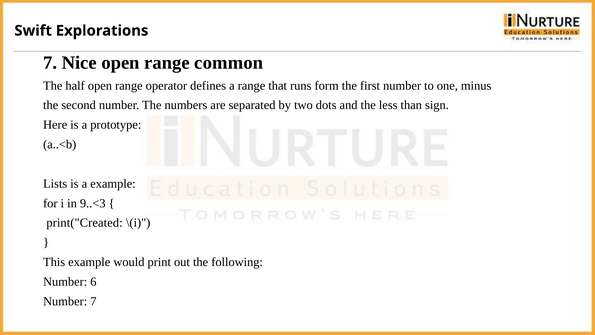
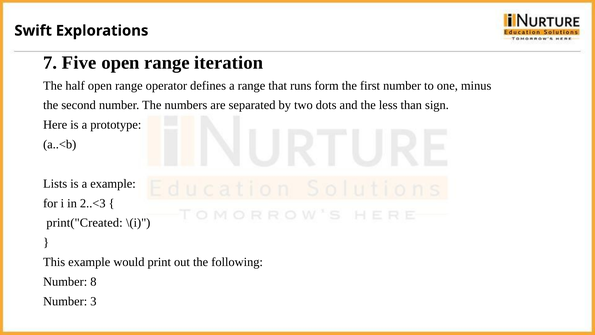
Nice: Nice -> Five (79, 63)
common: common -> iteration (229, 63)
9..<3: 9..<3 -> 2..<3 (93, 203)
6: 6 -> 8 (93, 281)
Number 7: 7 -> 3 (93, 301)
